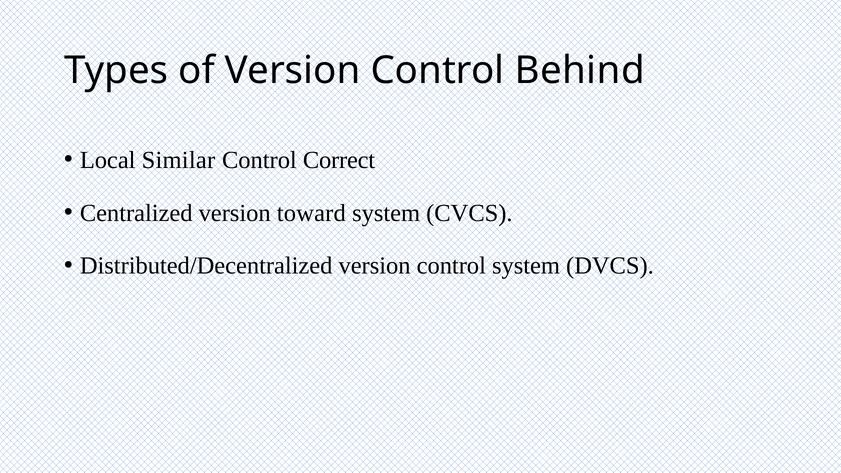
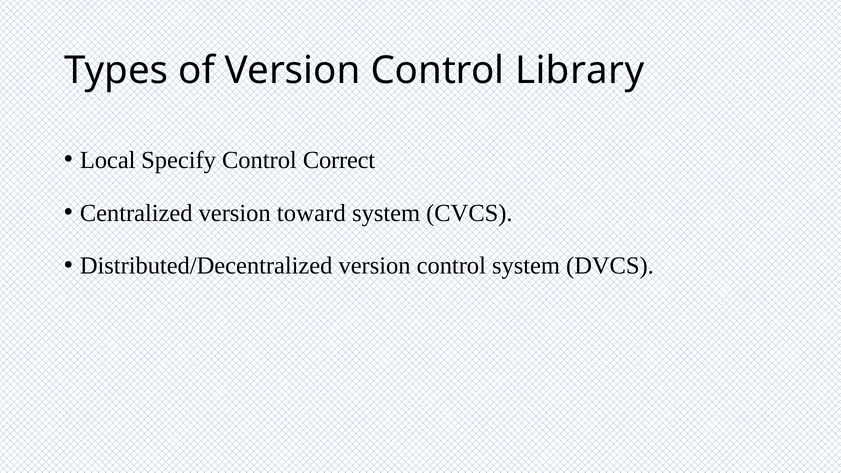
Behind: Behind -> Library (580, 71)
Similar: Similar -> Specify (179, 160)
